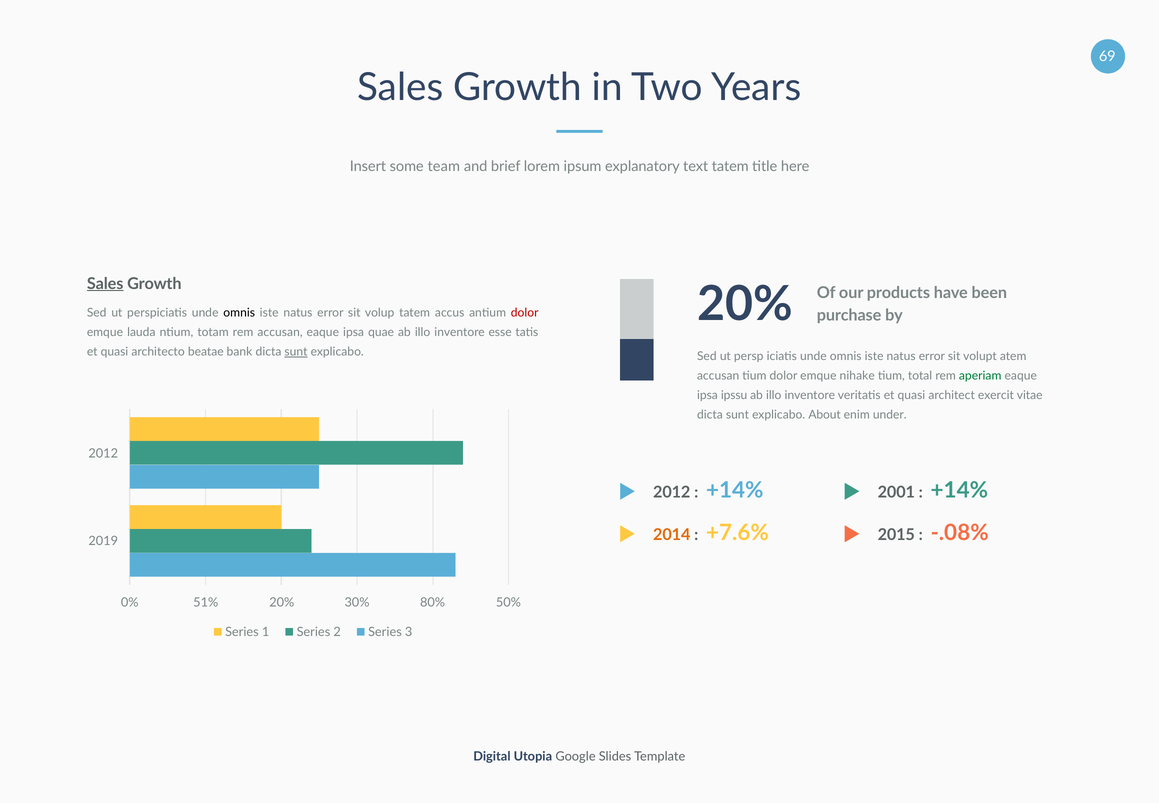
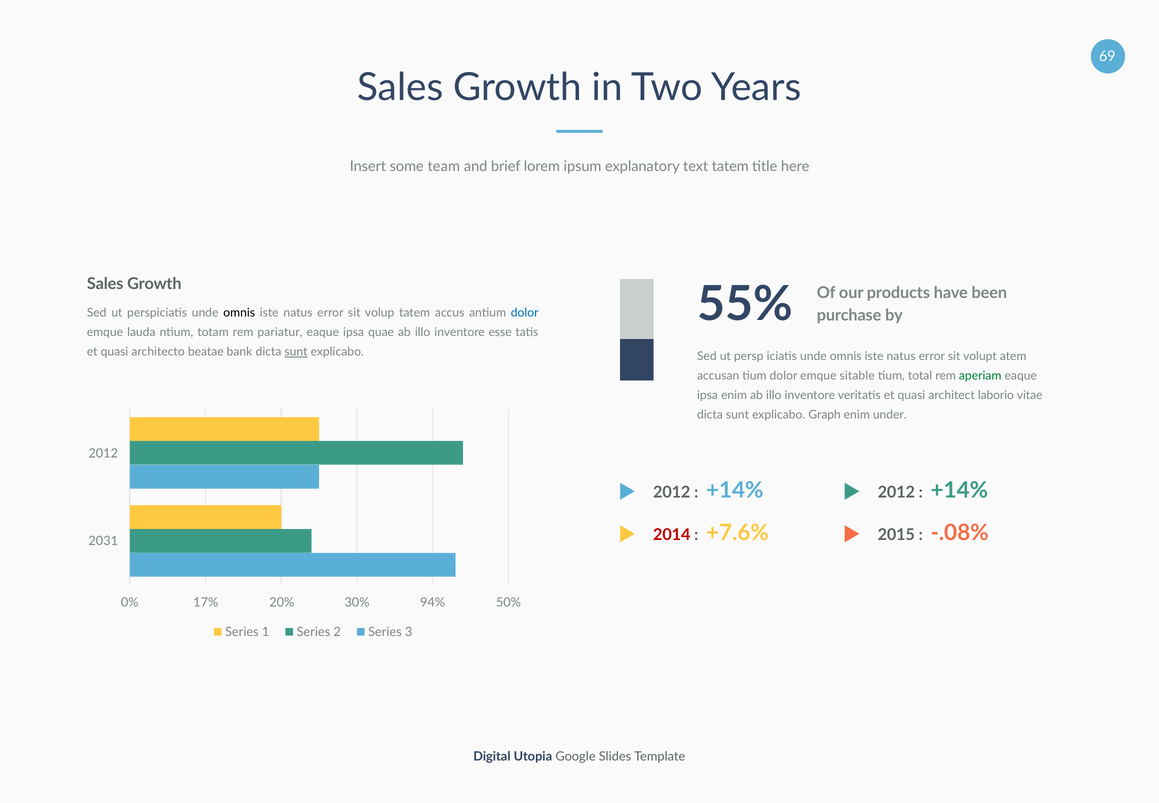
Sales underline: present -> none (105, 284)
20%: 20% -> 55% (745, 304)
dolor colour: red -> blue (525, 313)
rem accusan: accusan -> pariatur (280, 332)
nihake: nihake -> sitable (857, 376)
ipsa ipssu: ipssu -> enim (734, 395)
exercit: exercit -> laborio (996, 395)
About: About -> Graph (825, 415)
+14% 2001: 2001 -> 2012 (896, 492)
2014 colour: orange -> red (672, 534)
2019: 2019 -> 2031 (103, 541)
51%: 51% -> 17% (206, 602)
80%: 80% -> 94% (433, 602)
